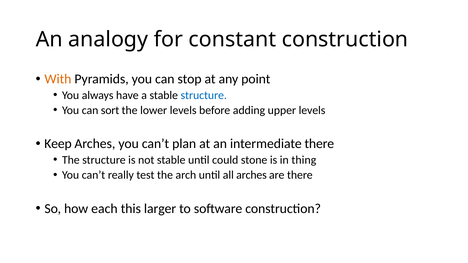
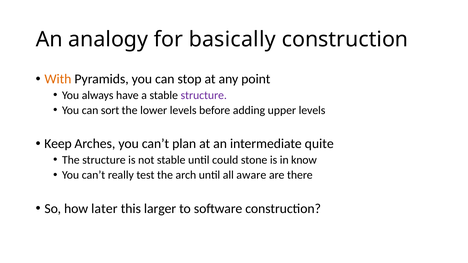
constant: constant -> basically (232, 39)
structure colour: blue -> purple (204, 95)
intermediate there: there -> quite (319, 144)
thing: thing -> know (304, 160)
all arches: arches -> aware (251, 175)
each: each -> later (104, 209)
